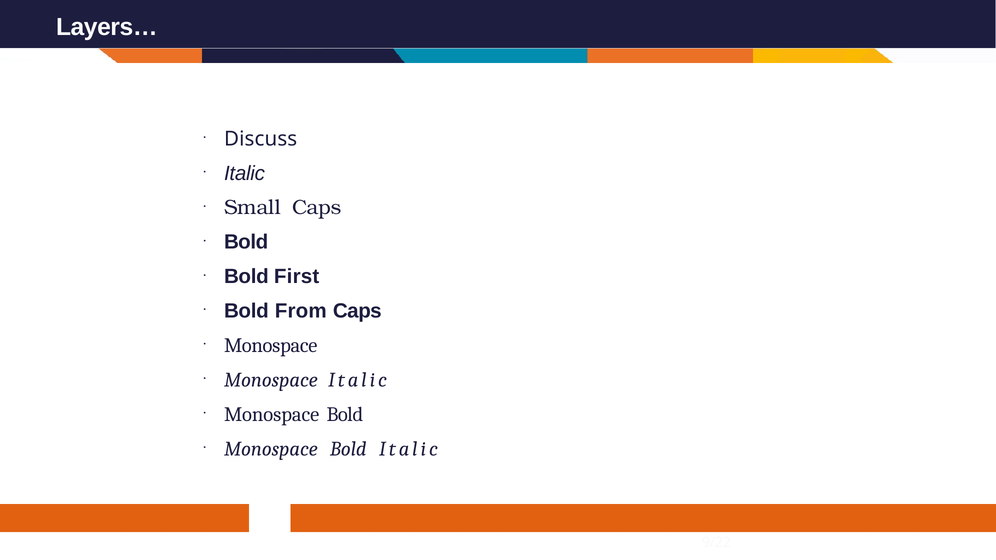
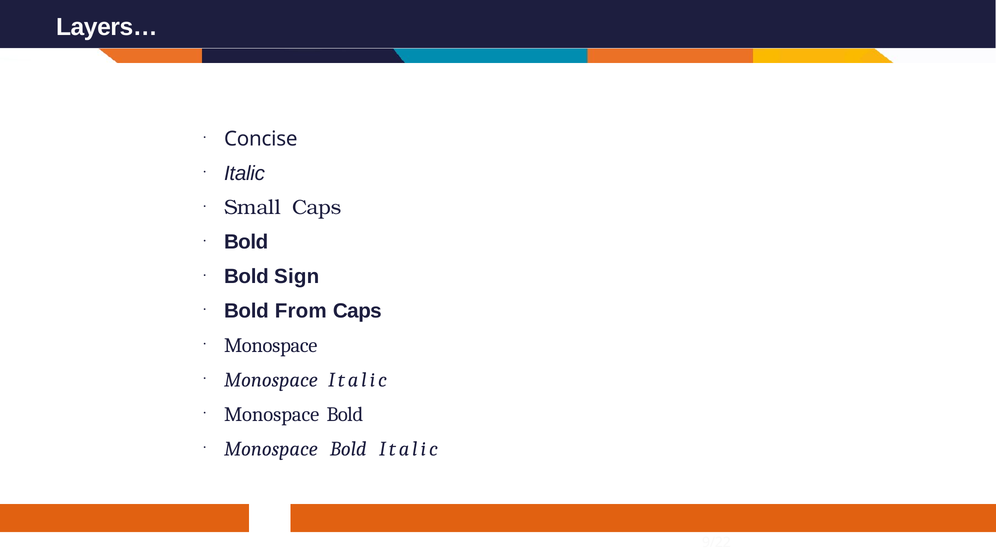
Discuss: Discuss -> Concise (261, 139)
First: First -> Sign (297, 277)
